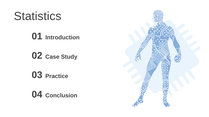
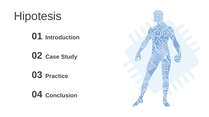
Statistics: Statistics -> Hipotesis (38, 16)
